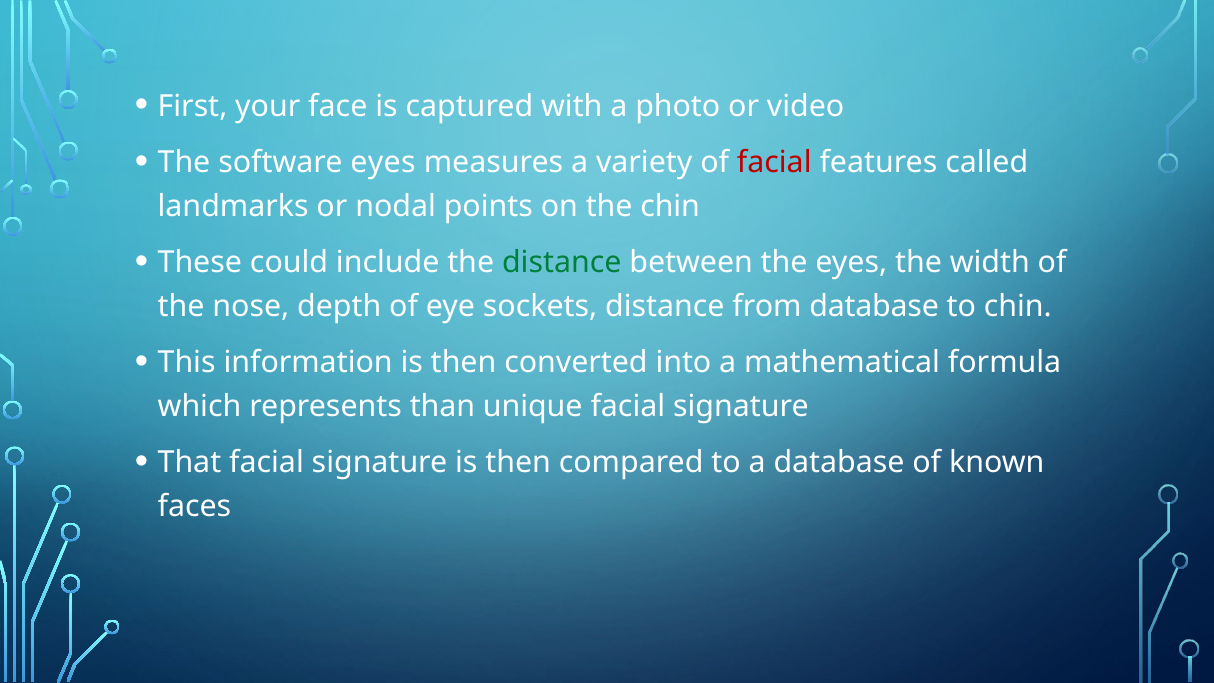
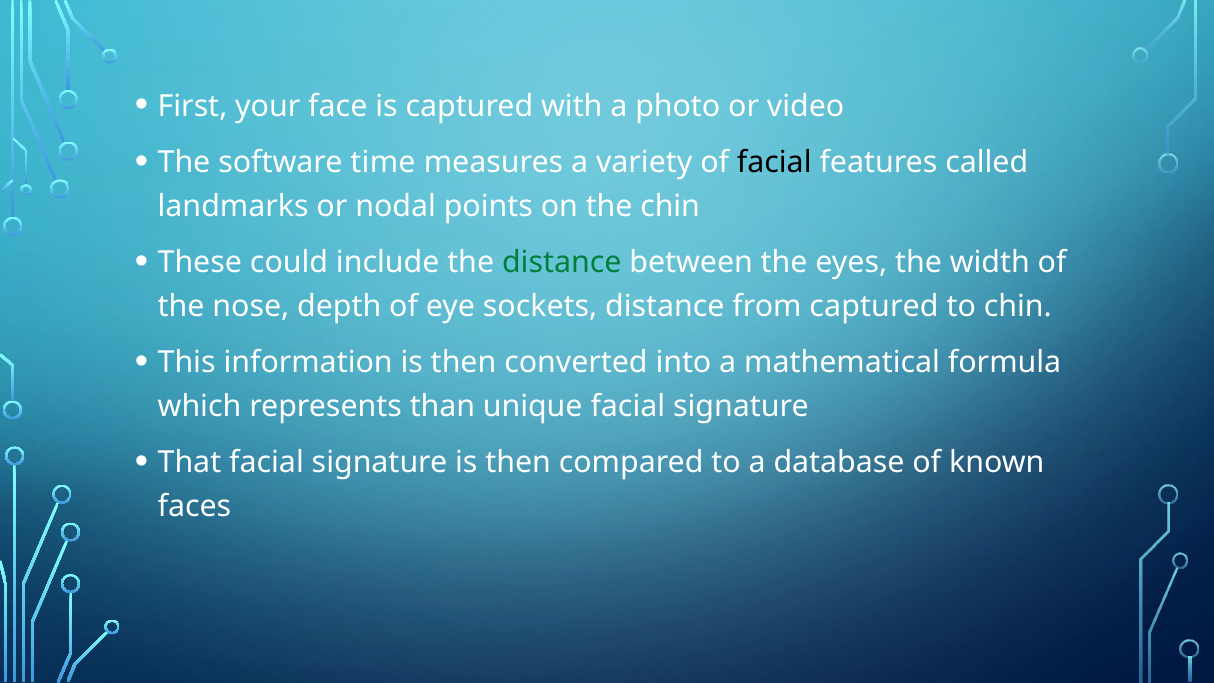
software eyes: eyes -> time (383, 162)
facial colour: red -> black (774, 162)
from database: database -> captured (874, 306)
